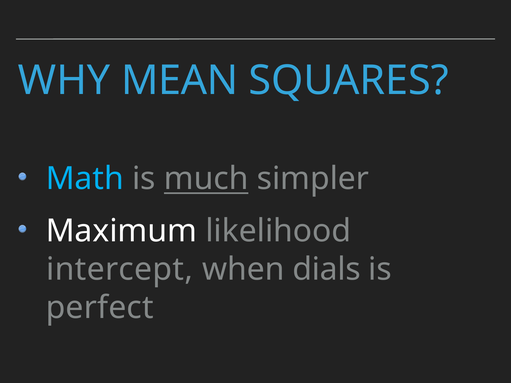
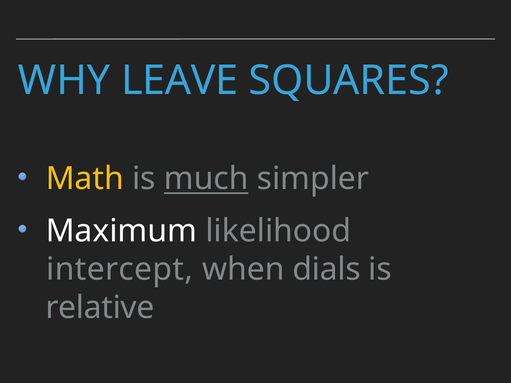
MEAN: MEAN -> LEAVE (180, 80)
Math colour: light blue -> yellow (85, 179)
perfect: perfect -> relative (100, 308)
